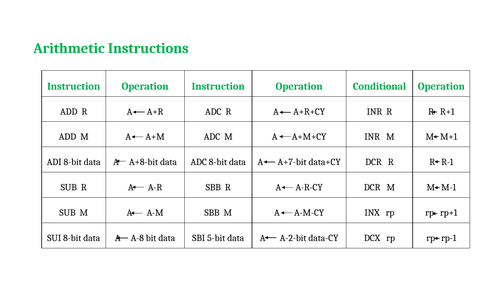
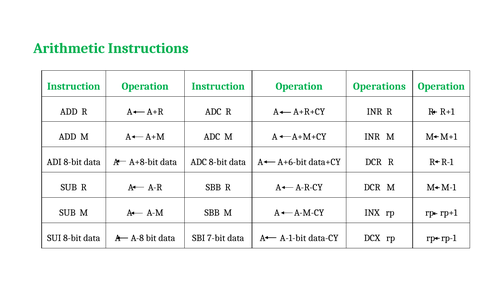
Conditional: Conditional -> Operations (379, 86)
A+7-bit: A+7-bit -> A+6-bit (292, 162)
5-bit: 5-bit -> 7-bit (216, 238)
A-2-bit: A-2-bit -> A-1-bit (293, 238)
